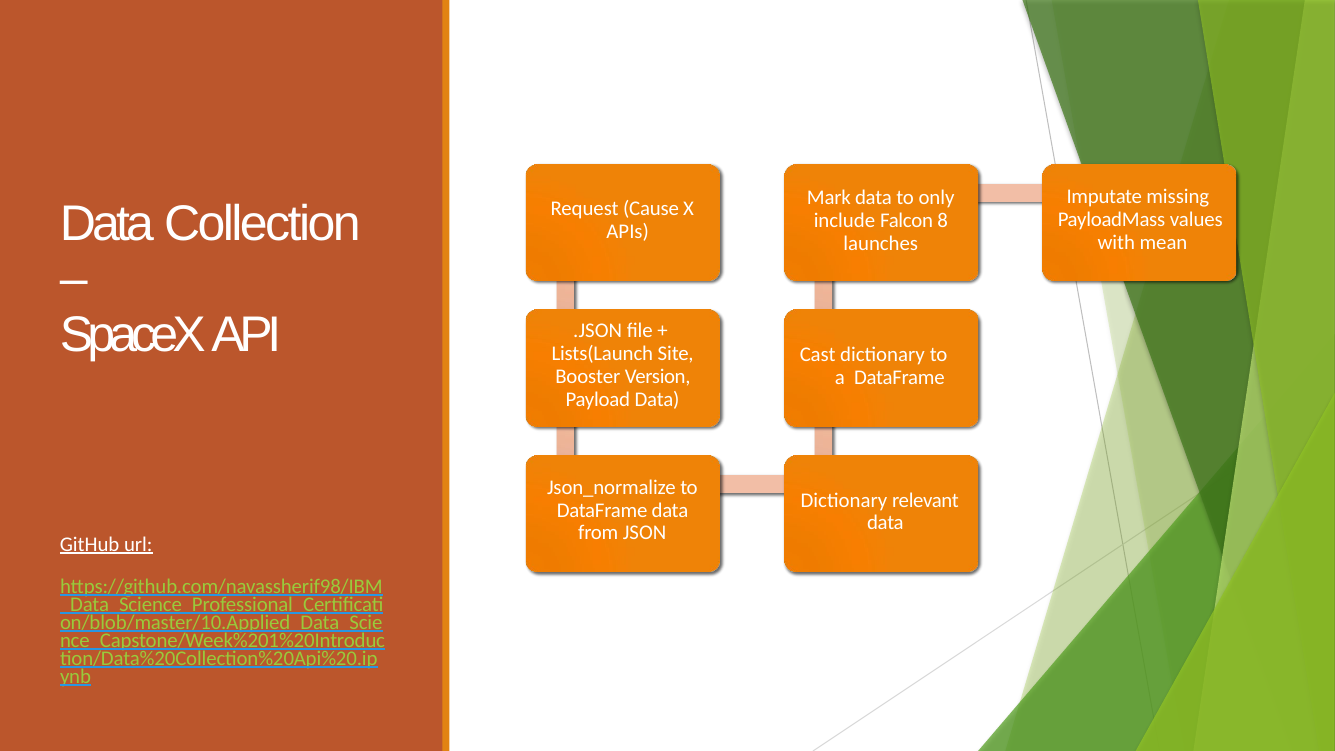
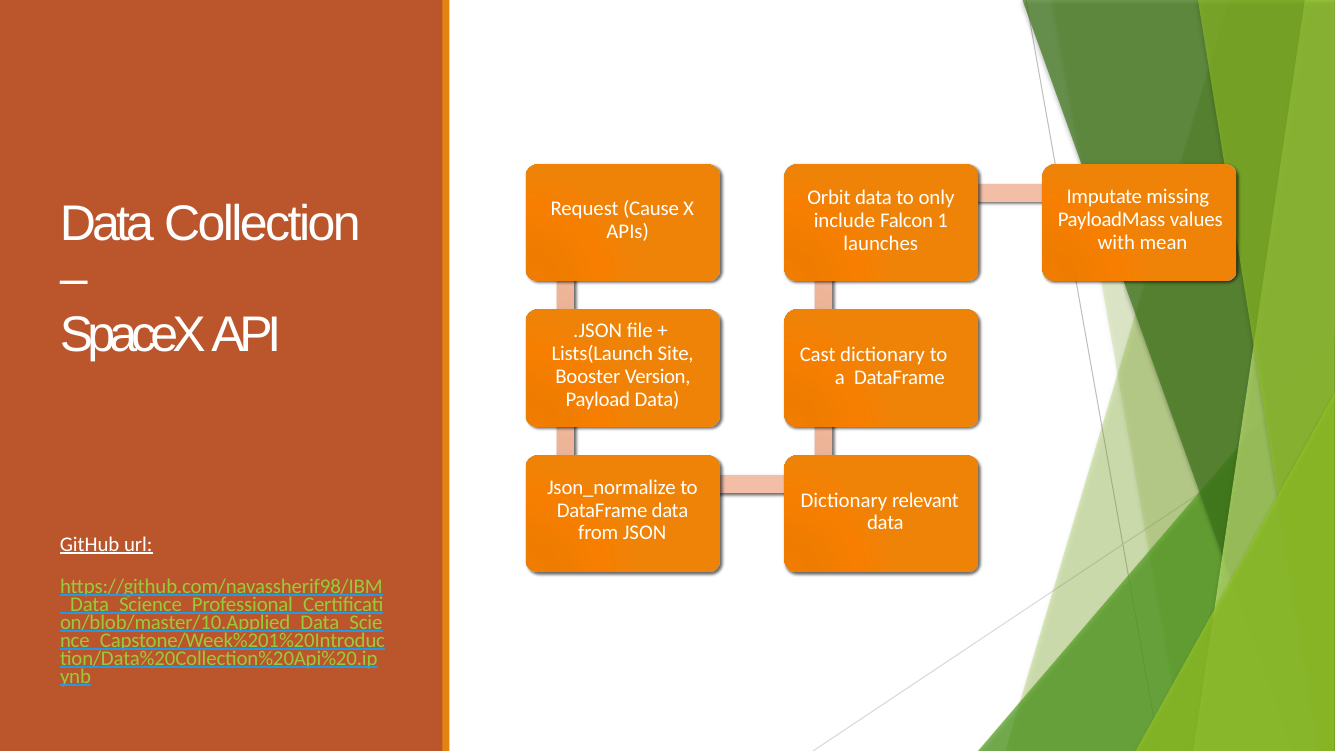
Mark: Mark -> Orbit (829, 198)
8: 8 -> 1 (943, 221)
